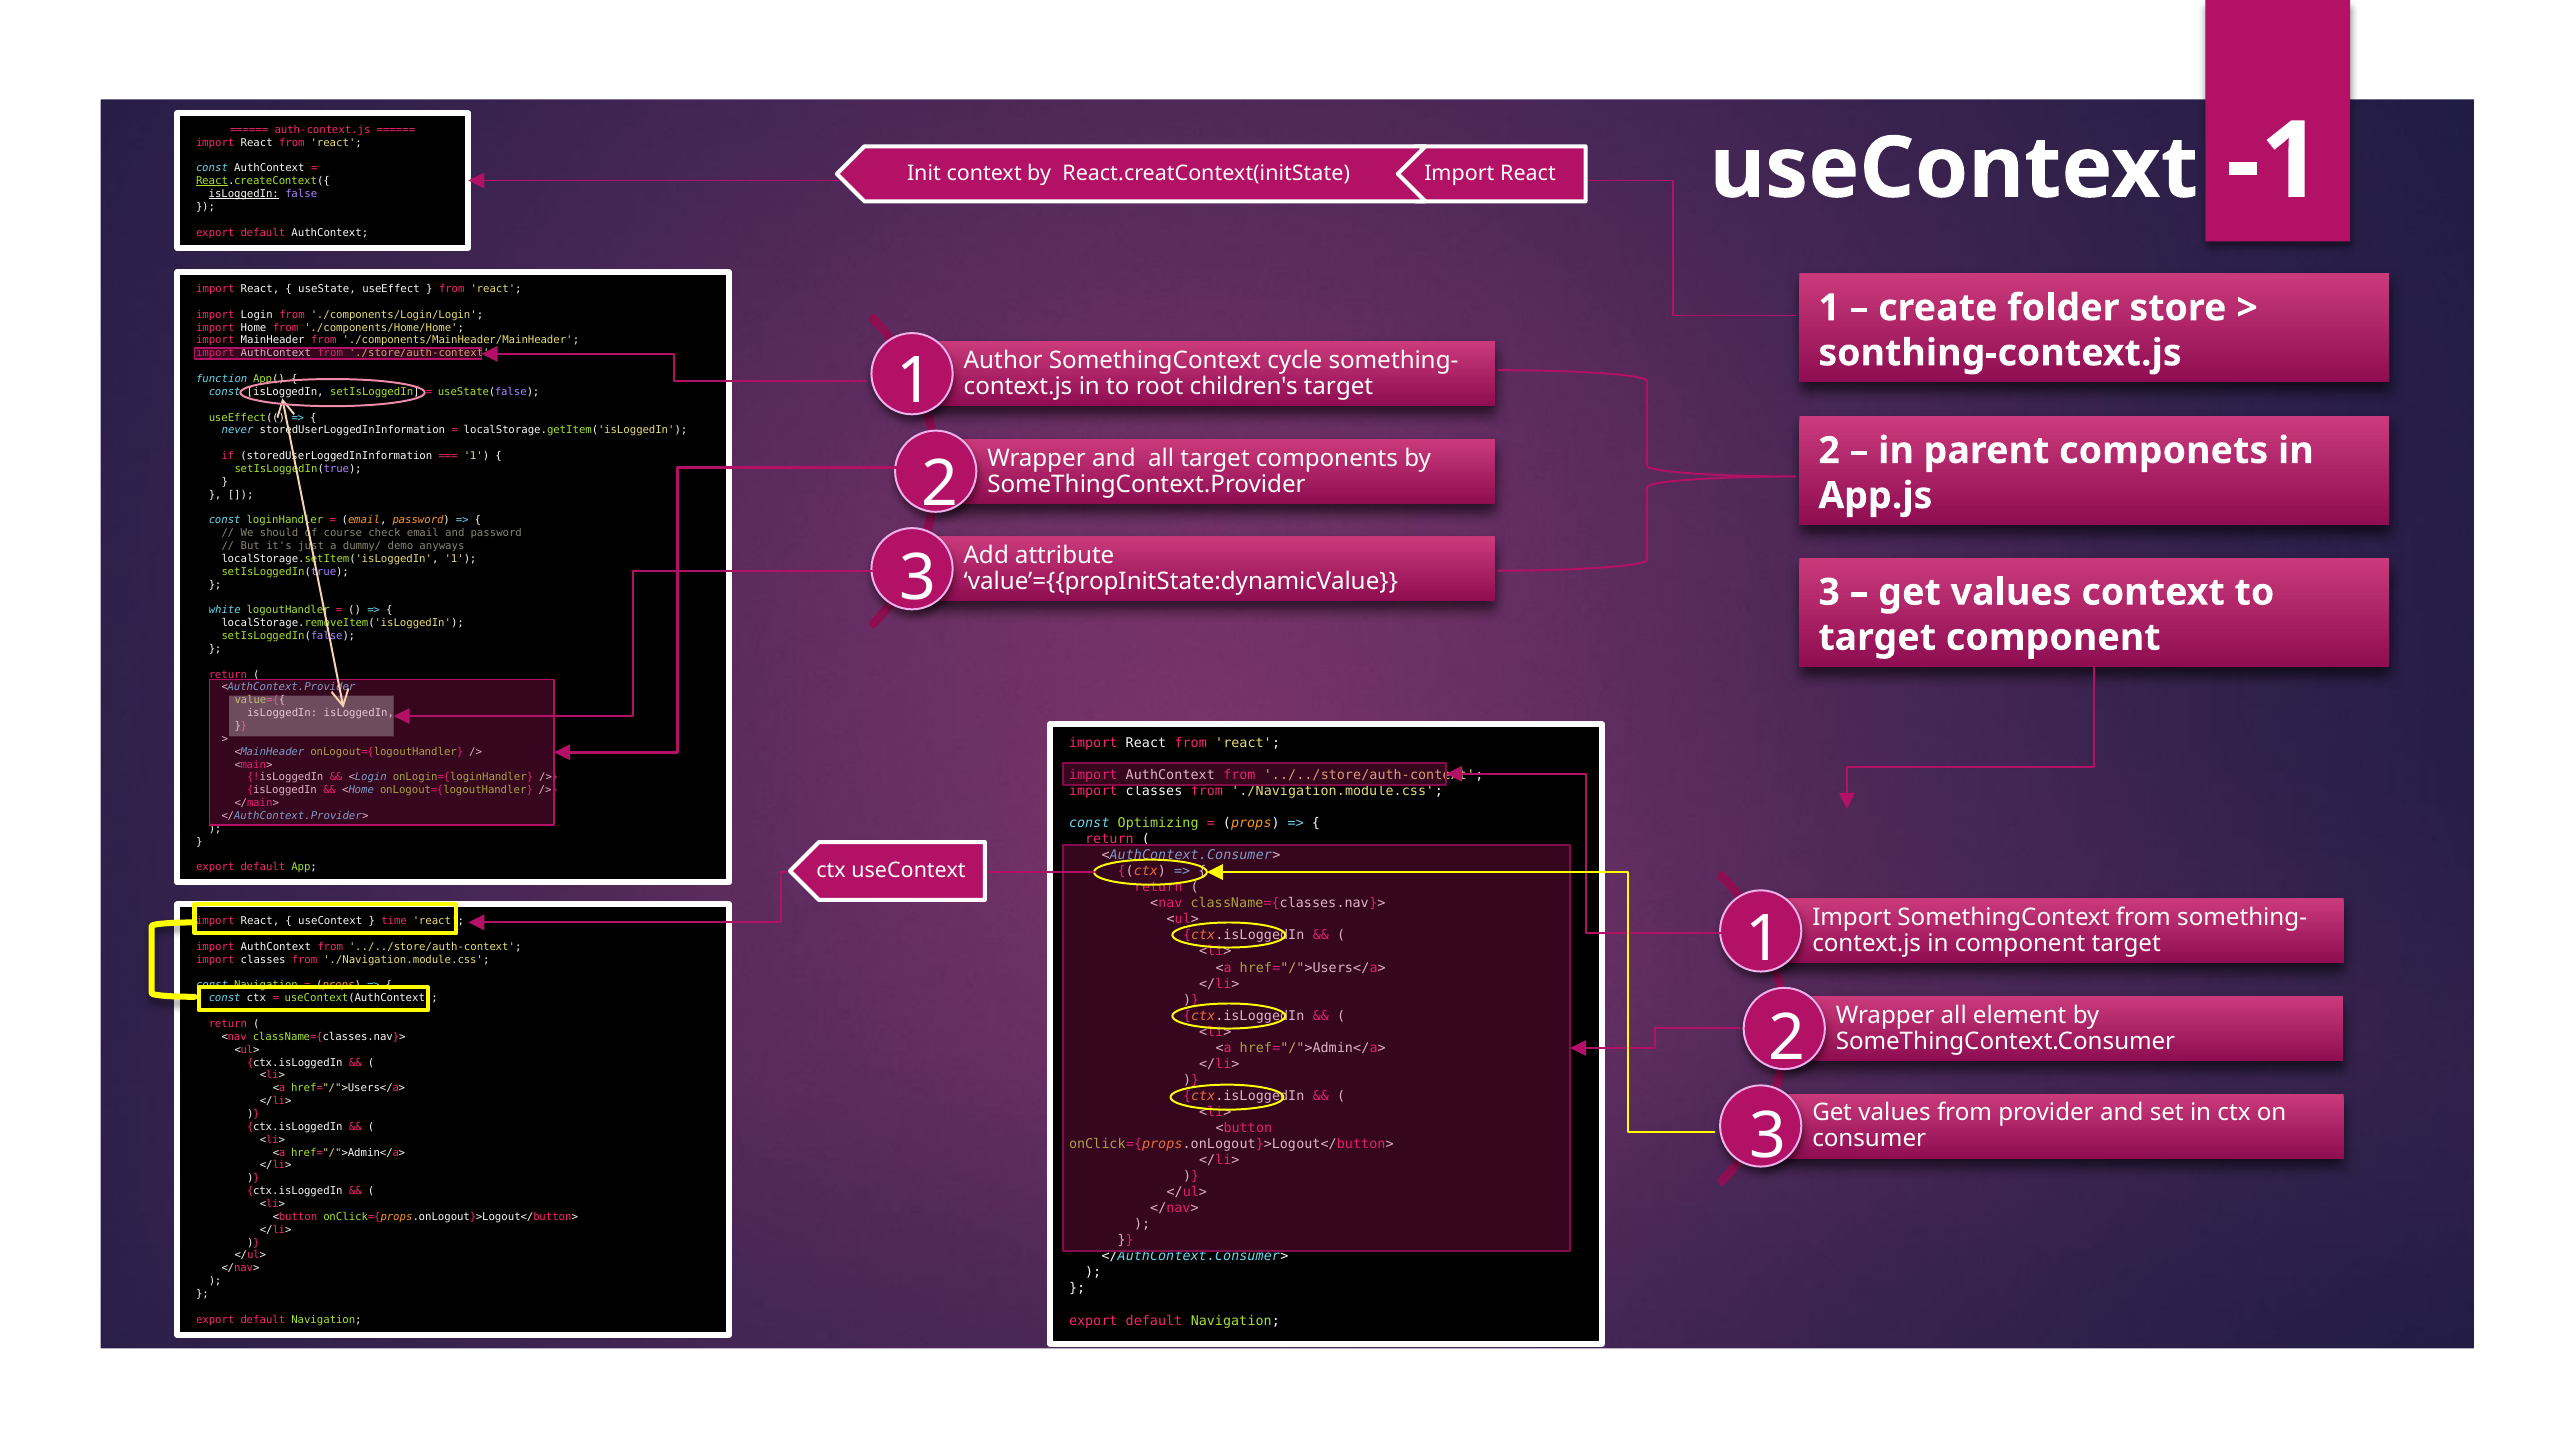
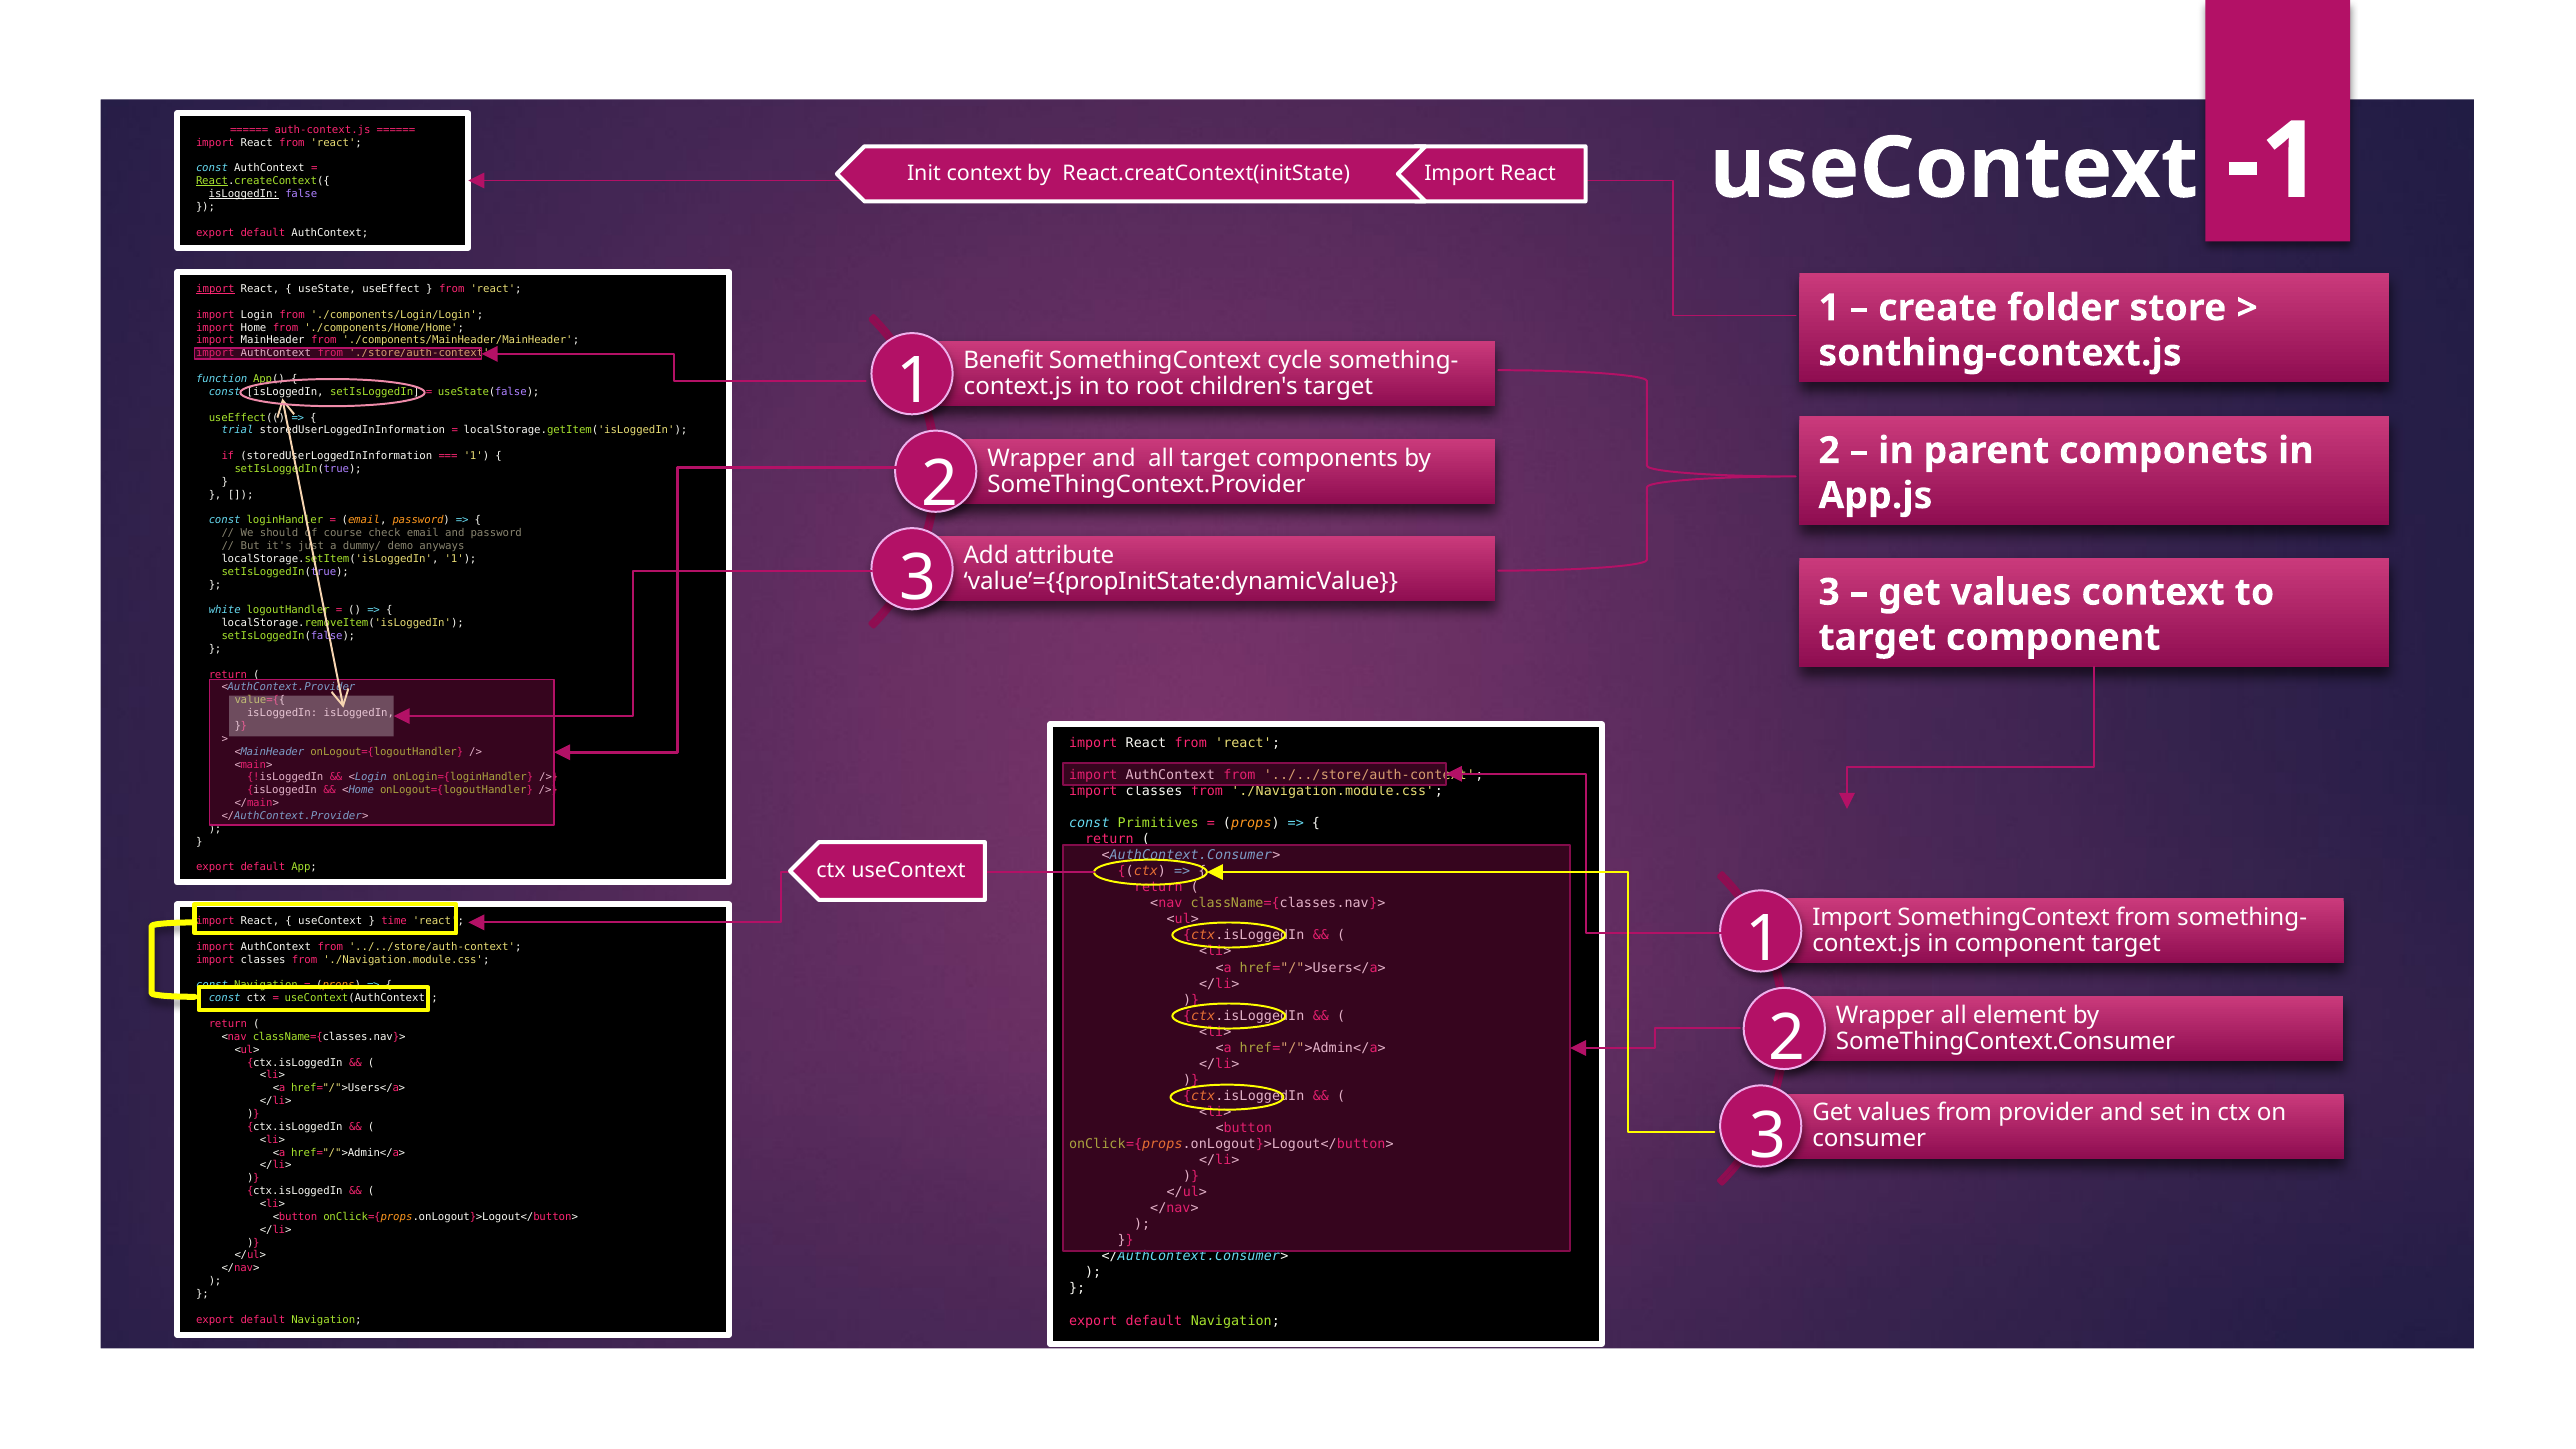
import underline: none -> present (215, 289)
Author: Author -> Benefit (1003, 361)
never: never -> trial (238, 430)
Optimizing: Optimizing -> Primitives (1158, 823)
